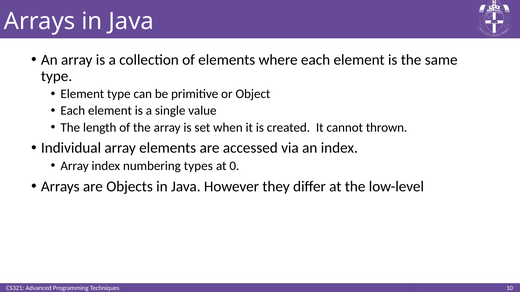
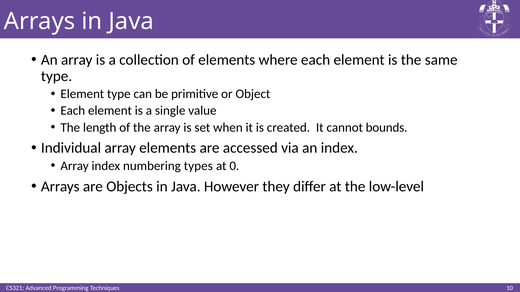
thrown: thrown -> bounds (387, 128)
